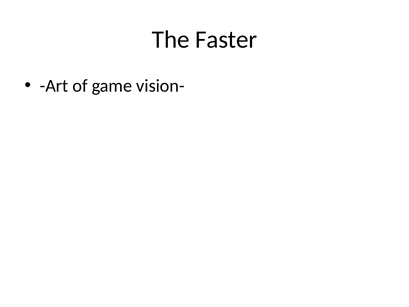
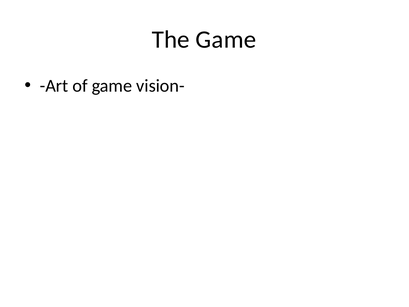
The Faster: Faster -> Game (226, 40)
